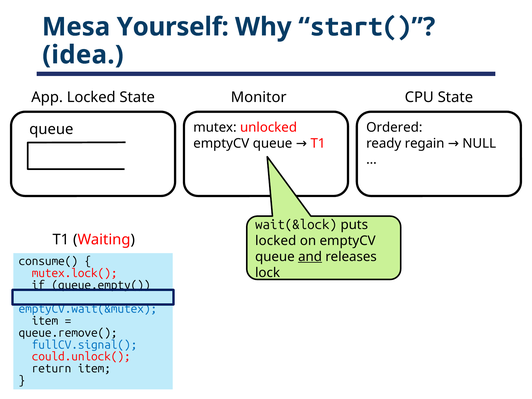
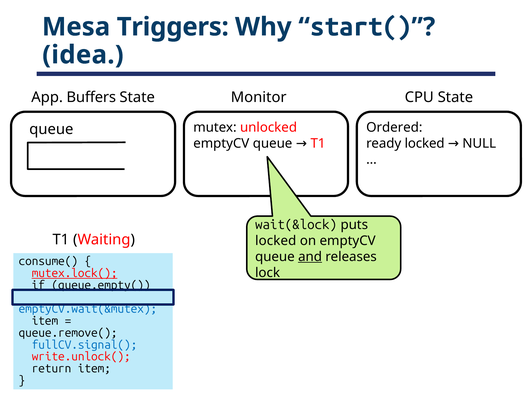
Yourself: Yourself -> Triggers (173, 27)
App Locked: Locked -> Buffers (91, 97)
ready regain: regain -> locked (425, 143)
mutex.lock( underline: none -> present (75, 273)
could.unlock(: could.unlock( -> write.unlock( (81, 357)
